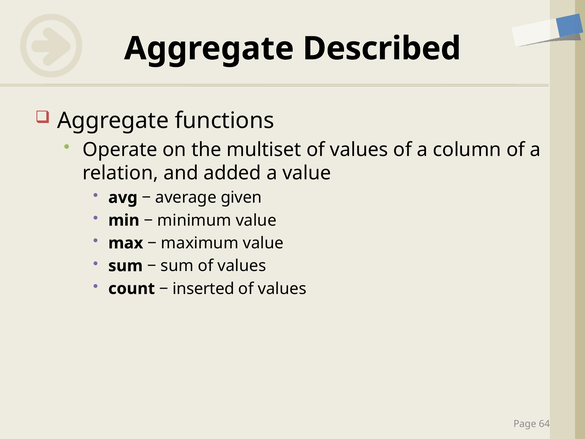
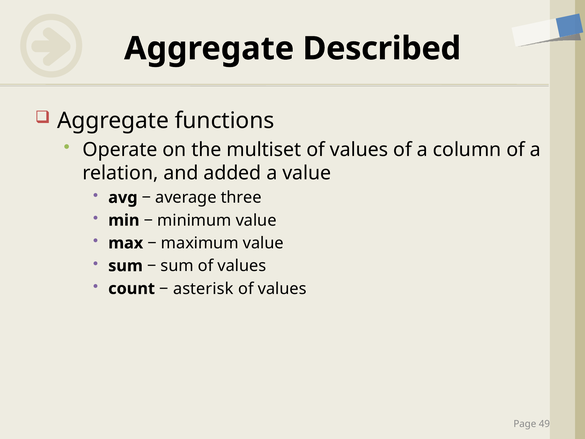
given: given -> three (241, 197)
inserted: inserted -> asterisk (203, 288)
64: 64 -> 49 (544, 424)
